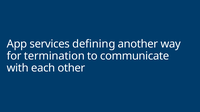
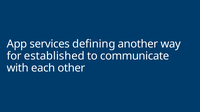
termination: termination -> established (54, 56)
